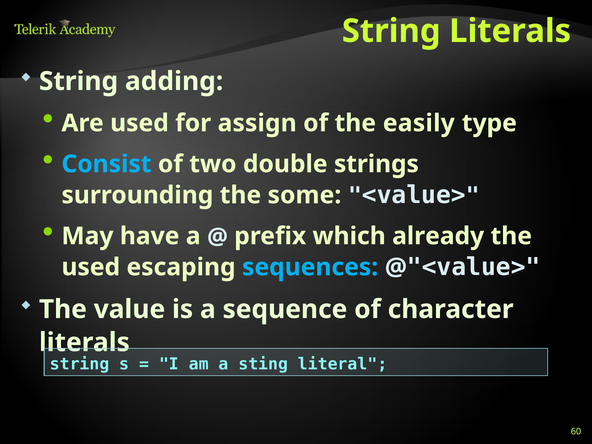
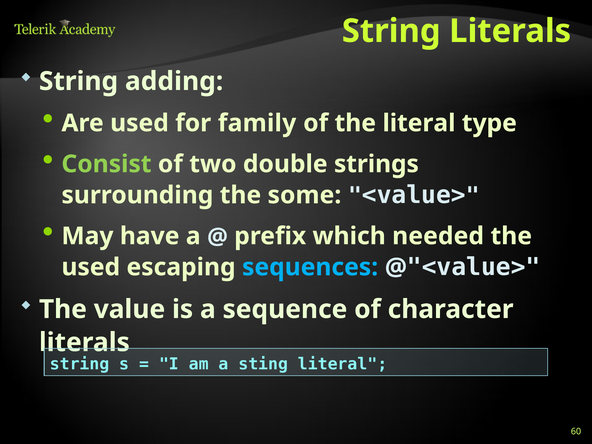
assign: assign -> family (257, 123)
the easily: easily -> literal (419, 123)
Consist colour: light blue -> light green (106, 164)
already: already -> needed (438, 236)
